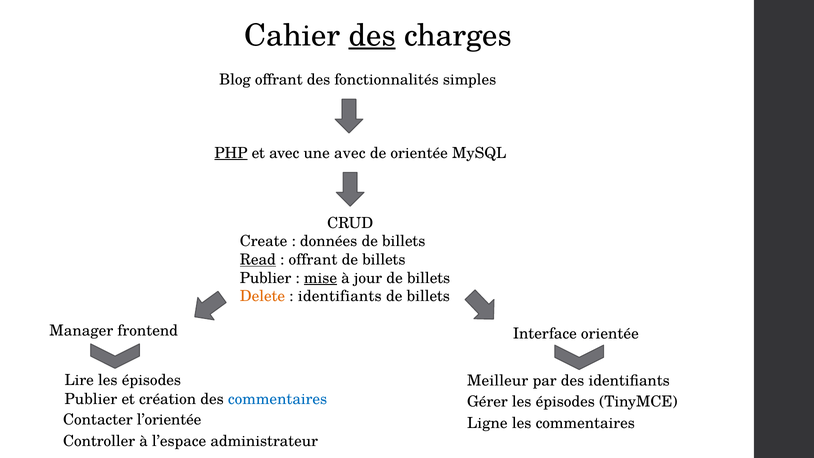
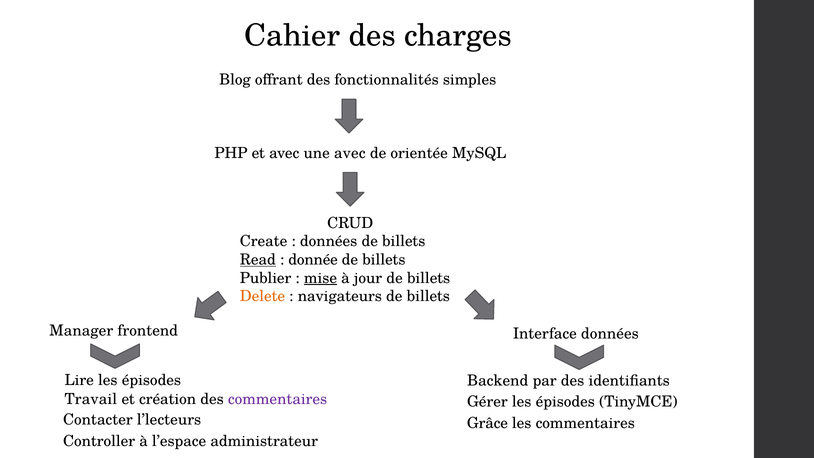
des underline: present -> none (372, 35)
PHP underline: present -> none (231, 153)
offrant: offrant -> donnée (313, 260)
identifiants: identifiants -> navigateurs (340, 296)
Interface orientée: orientée -> données (610, 334)
Meilleur: Meilleur -> Backend (498, 381)
Publier: Publier -> Travail (91, 399)
commentaires colour: blue -> purple (278, 399)
l’orientée: l’orientée -> l’lecteurs (169, 420)
Ligne: Ligne -> Grâce (487, 423)
